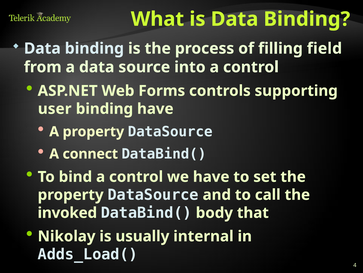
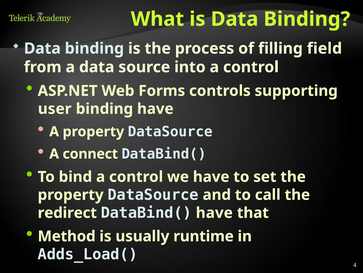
invoked: invoked -> redirect (67, 212)
DataBind( body: body -> have (214, 212)
Nikolay: Nikolay -> Method (67, 236)
internal: internal -> runtime (204, 236)
